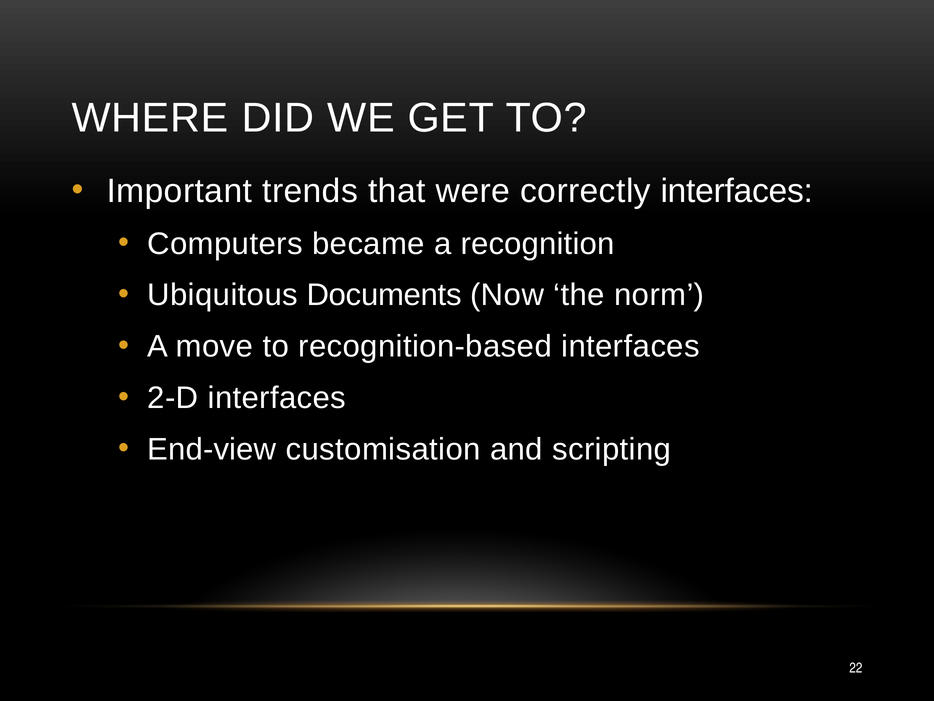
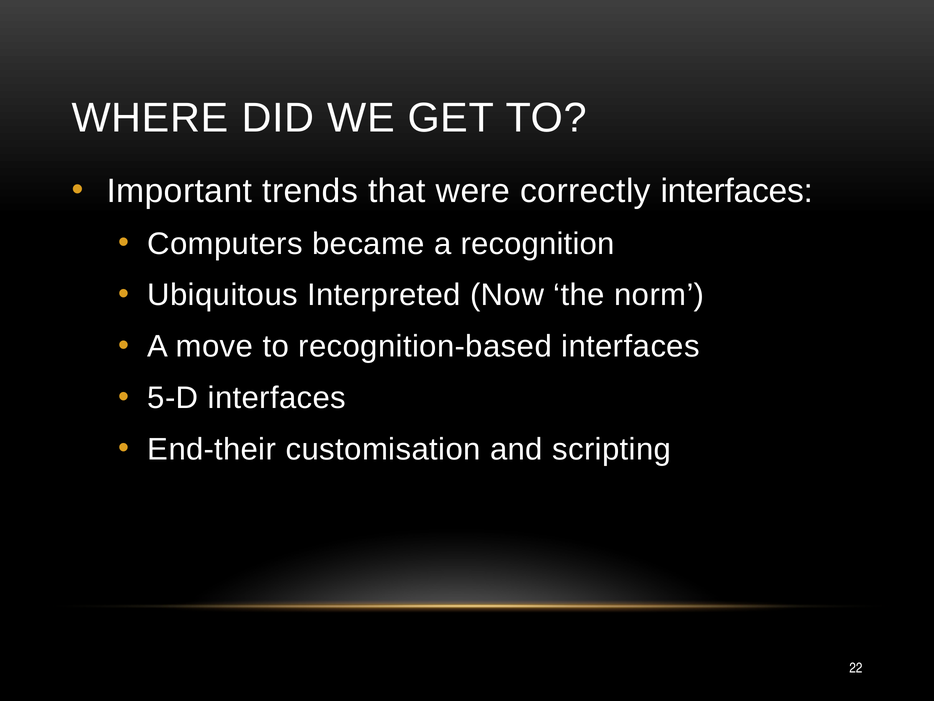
Documents: Documents -> Interpreted (384, 295)
2-D: 2-D -> 5-D (173, 398)
End-view: End-view -> End-their (212, 449)
